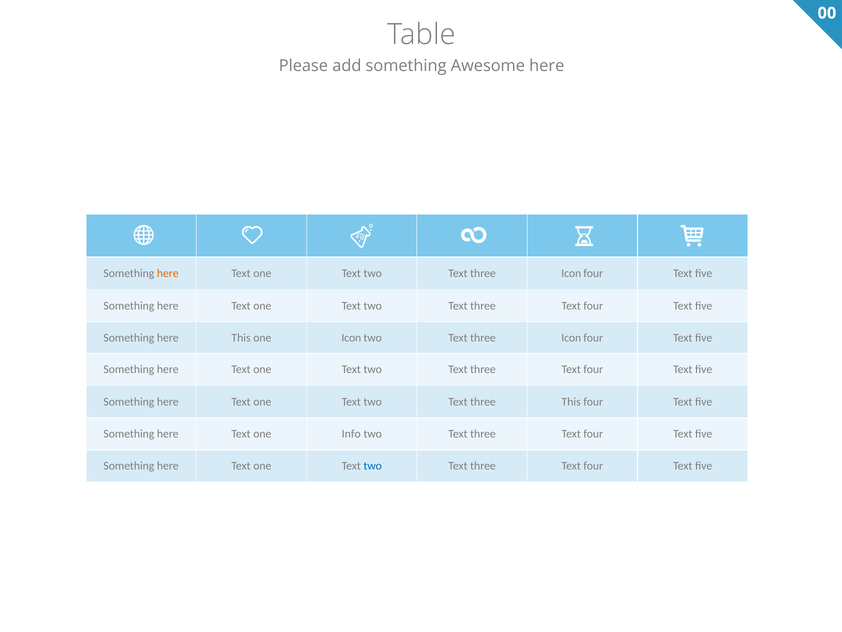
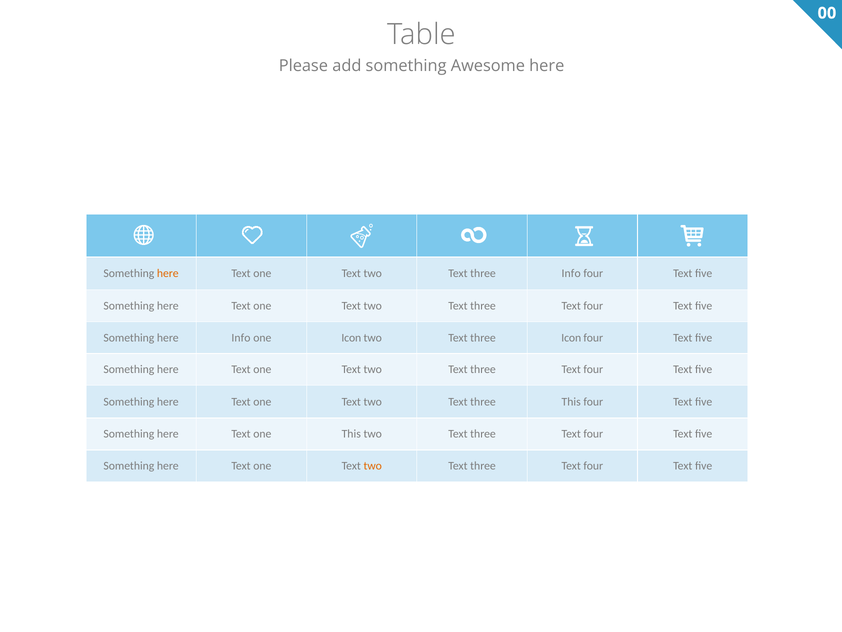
Icon: Icon -> Info (571, 273)
here This: This -> Info (241, 337)
one Info: Info -> This (351, 434)
two colour: blue -> orange (373, 466)
